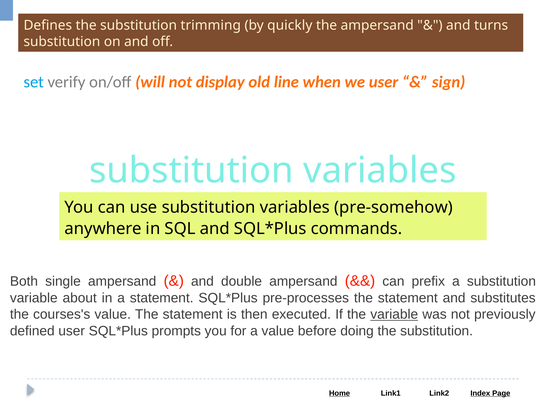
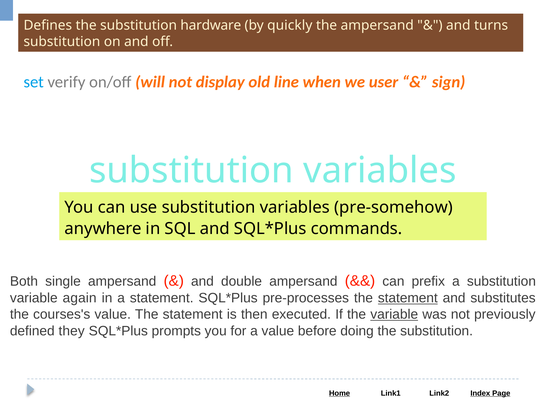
trimming: trimming -> hardware (211, 25)
about: about -> again (80, 298)
statement underline: none -> present (408, 298)
defined user: user -> they (72, 331)
